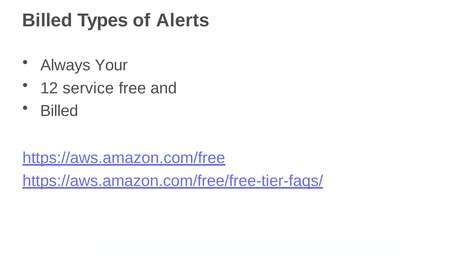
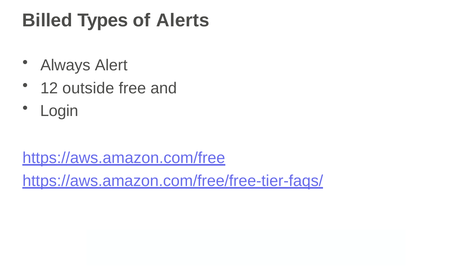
Your: Your -> Alert (111, 65)
service: service -> outside (88, 88)
Billed: Billed -> Login (59, 111)
